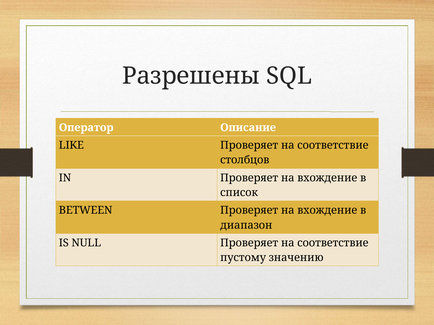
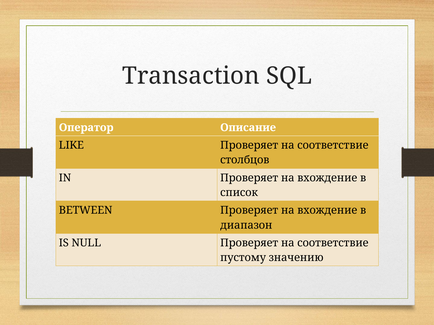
Разрешены: Разрешены -> Transaction (191, 76)
